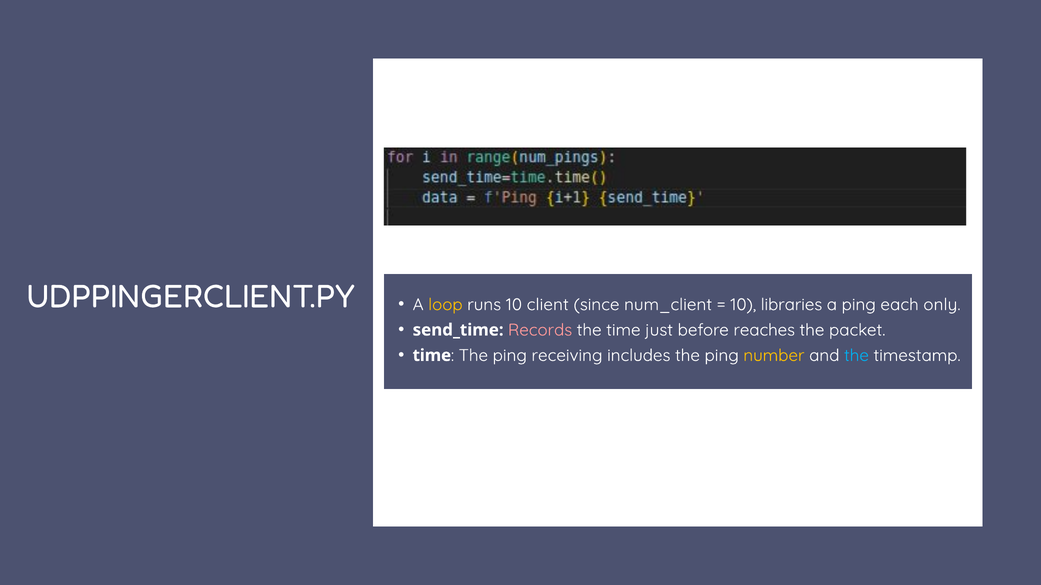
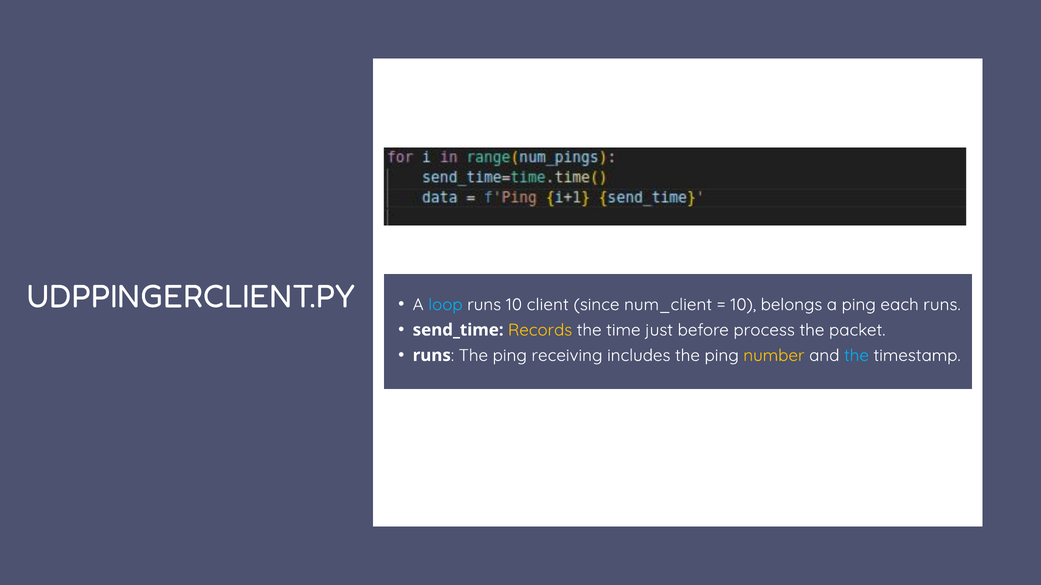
loop colour: yellow -> light blue (445, 305)
libraries: libraries -> belongs (791, 305)
each only: only -> runs (942, 305)
Records colour: pink -> yellow (540, 330)
reaches: reaches -> process (764, 330)
time: time -> runs (432, 356)
